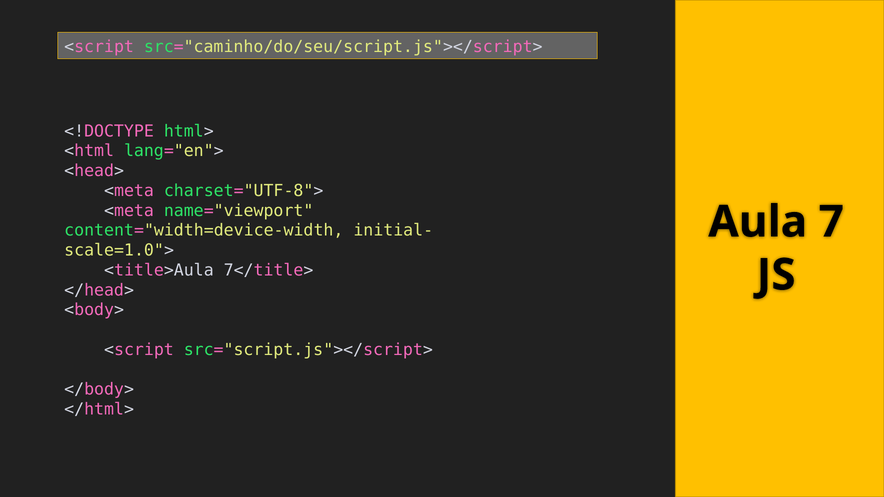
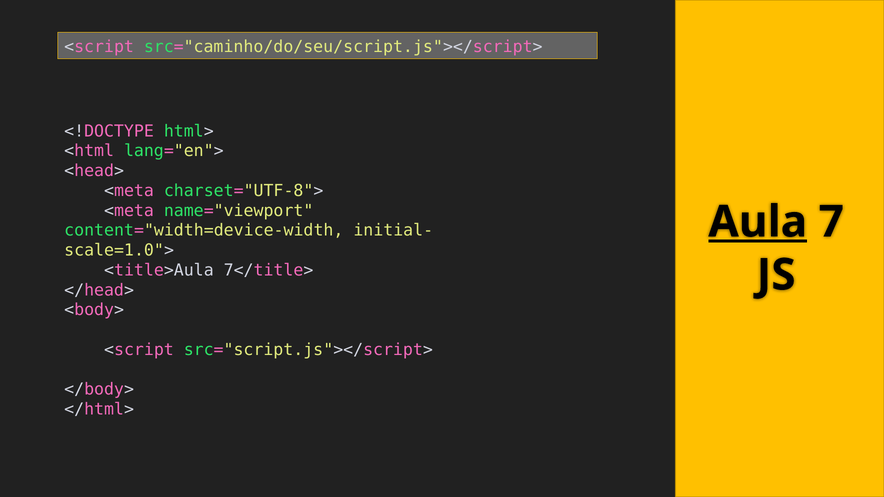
Aula underline: none -> present (758, 222)
